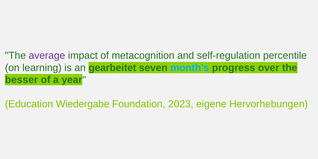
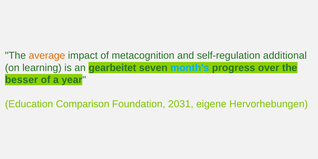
average colour: purple -> orange (47, 56)
percentile: percentile -> additional (285, 56)
Wiedergabe: Wiedergabe -> Comparison (83, 104)
2023: 2023 -> 2031 (181, 104)
